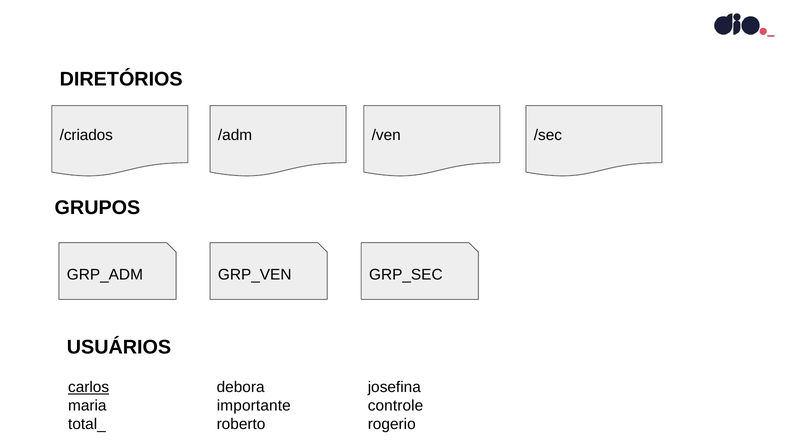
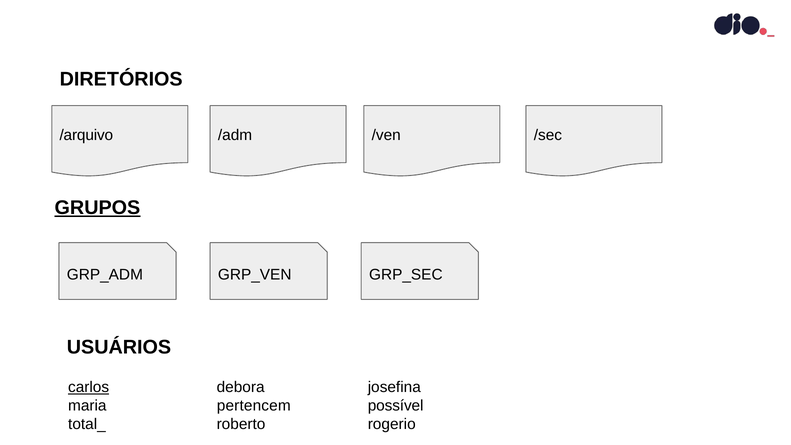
/criados: /criados -> /arquivo (86, 135)
GRUPOS underline: none -> present (97, 208)
importante: importante -> pertencem (254, 406)
controle: controle -> possível (396, 406)
